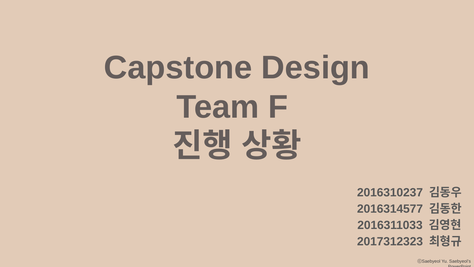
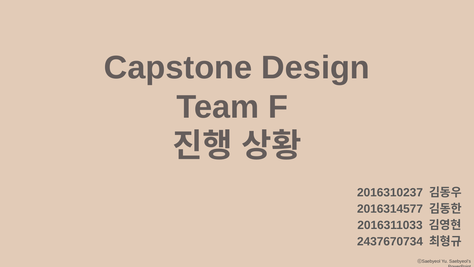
2017312323: 2017312323 -> 2437670734 (390, 241)
